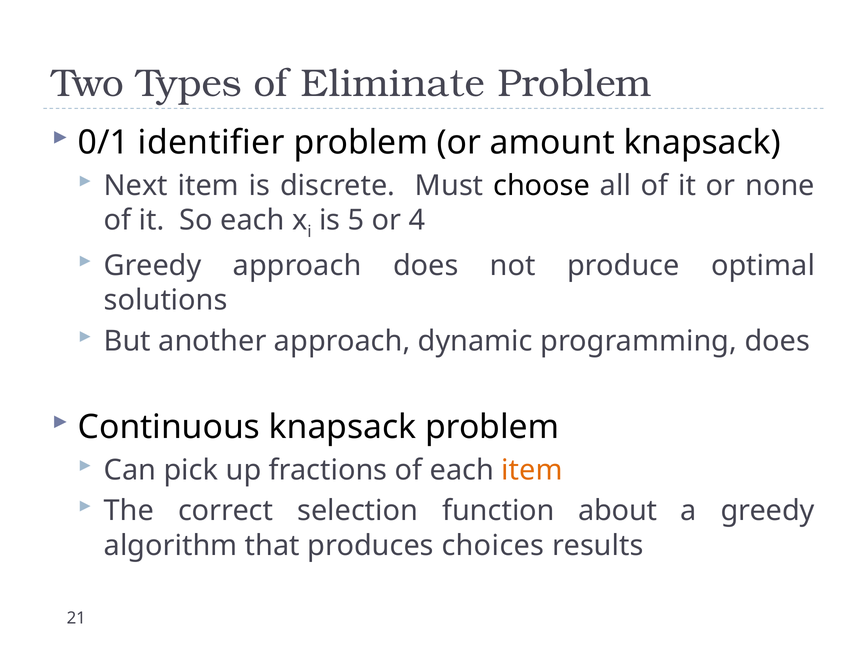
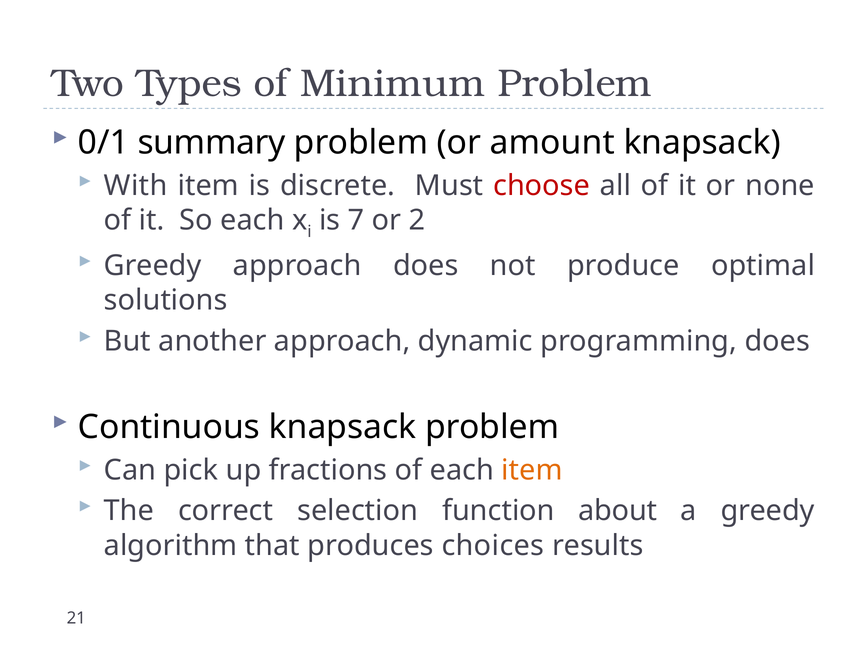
Eliminate: Eliminate -> Minimum (393, 84)
identifier: identifier -> summary (212, 142)
Next: Next -> With (136, 186)
choose colour: black -> red (542, 186)
5: 5 -> 7 (356, 220)
4: 4 -> 2 (417, 220)
